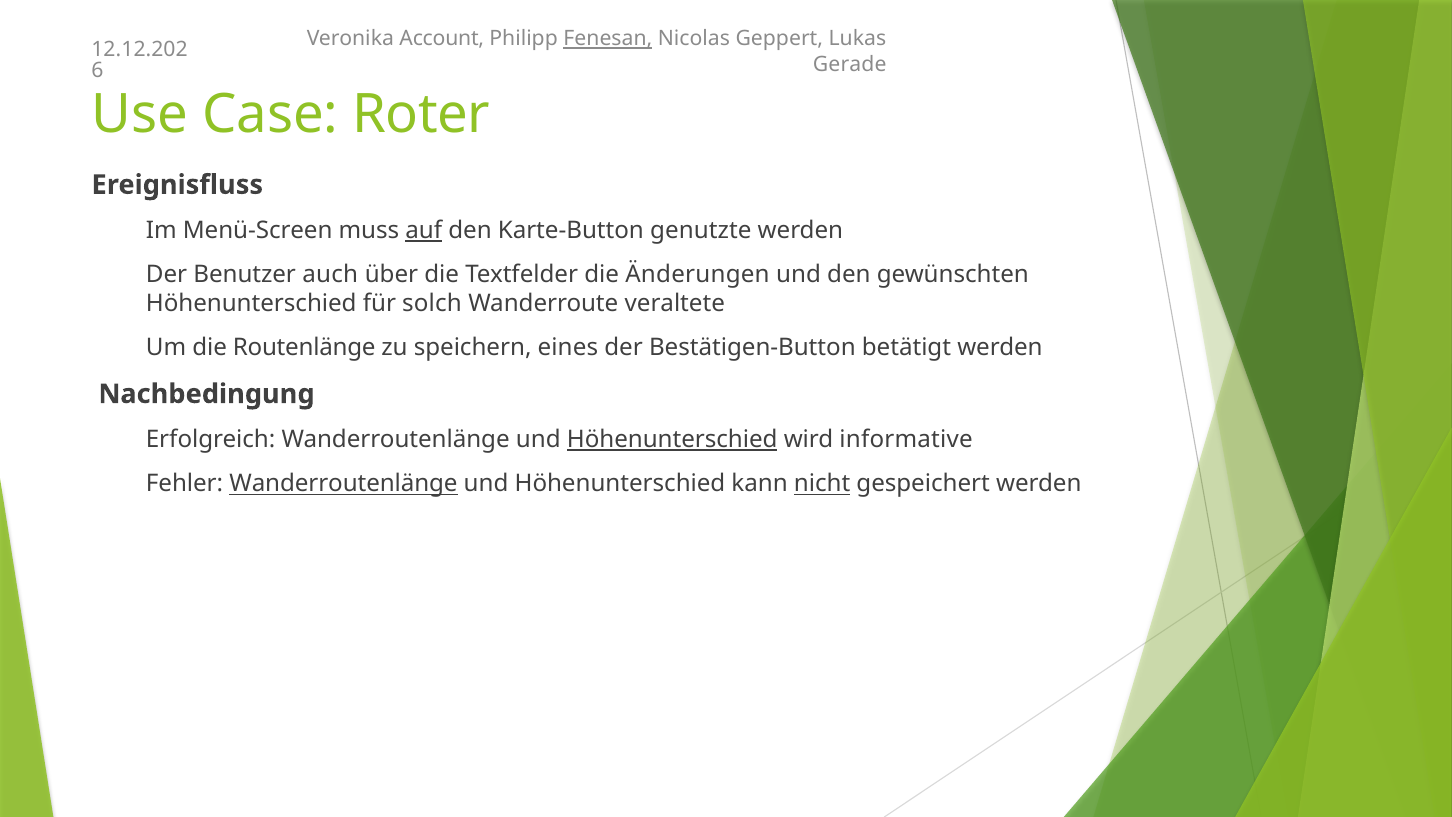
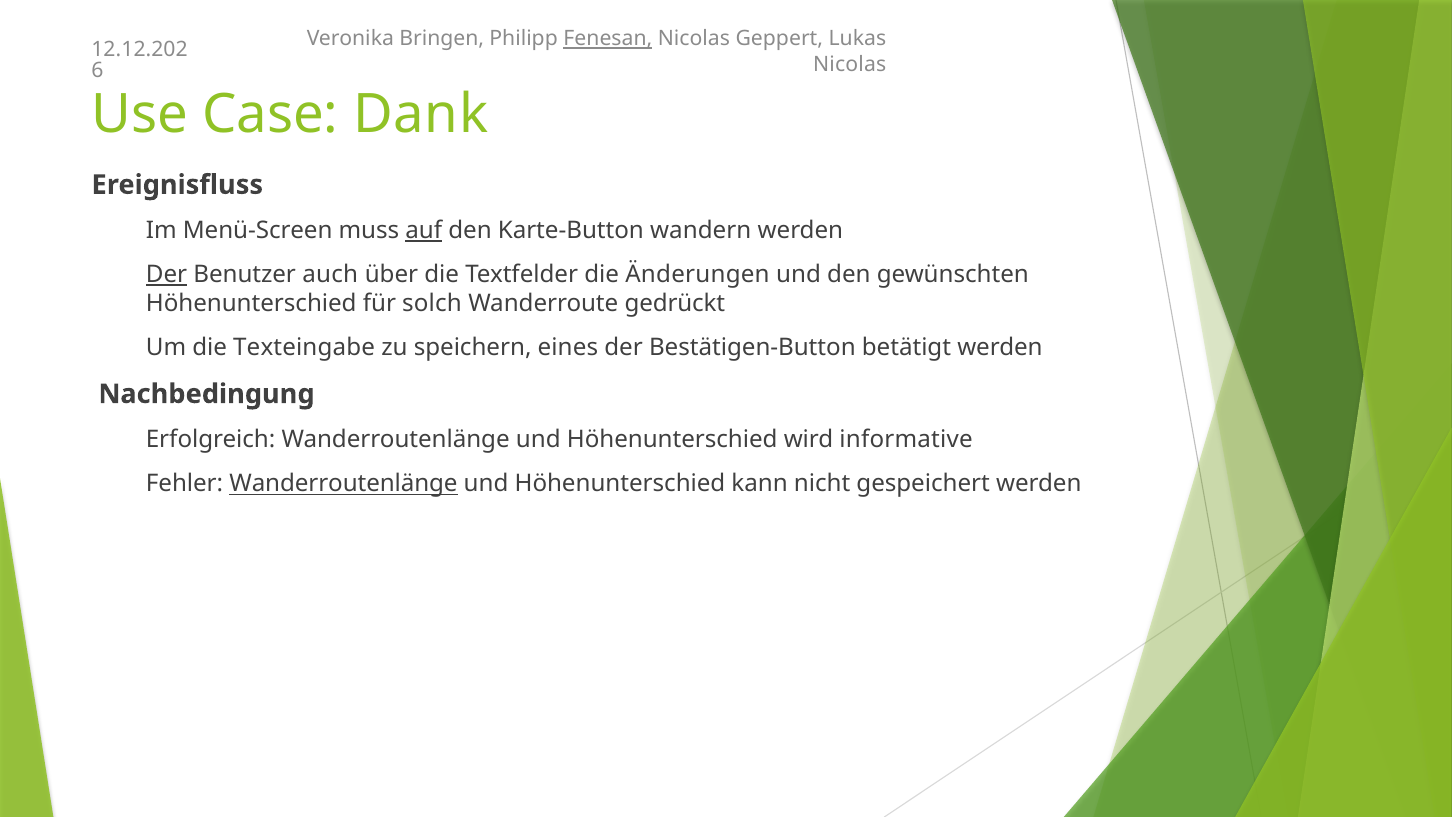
Account: Account -> Bringen (442, 39)
Gerade: Gerade -> Nicolas (850, 64)
Roter: Roter -> Dank (421, 115)
genutzte: genutzte -> wandern (701, 230)
Der underline: none -> present (167, 275)
veraltete: veraltete -> gedrückt (675, 304)
Routenlänge: Routenlänge -> Texteingabe (304, 348)
Höhenunterschied underline: present -> none (672, 440)
nicht underline: present -> none (822, 484)
